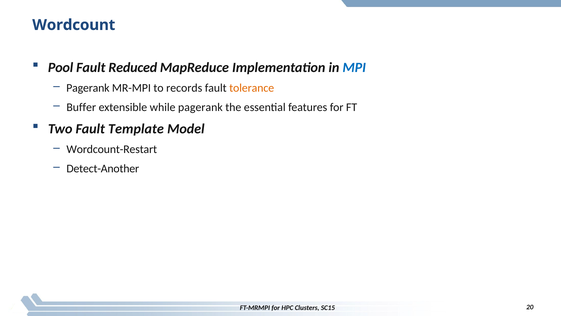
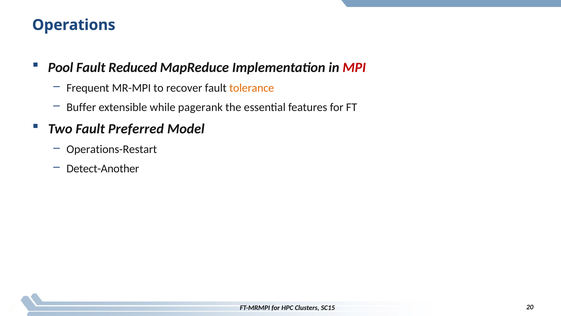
Wordcount: Wordcount -> Operations (74, 25)
MPI colour: blue -> red (354, 67)
Pagerank: Pagerank -> Frequent (88, 88)
records: records -> recover (184, 88)
Template: Template -> Preferred (136, 129)
Wordcount-Restart: Wordcount-Restart -> Operations-Restart (112, 149)
